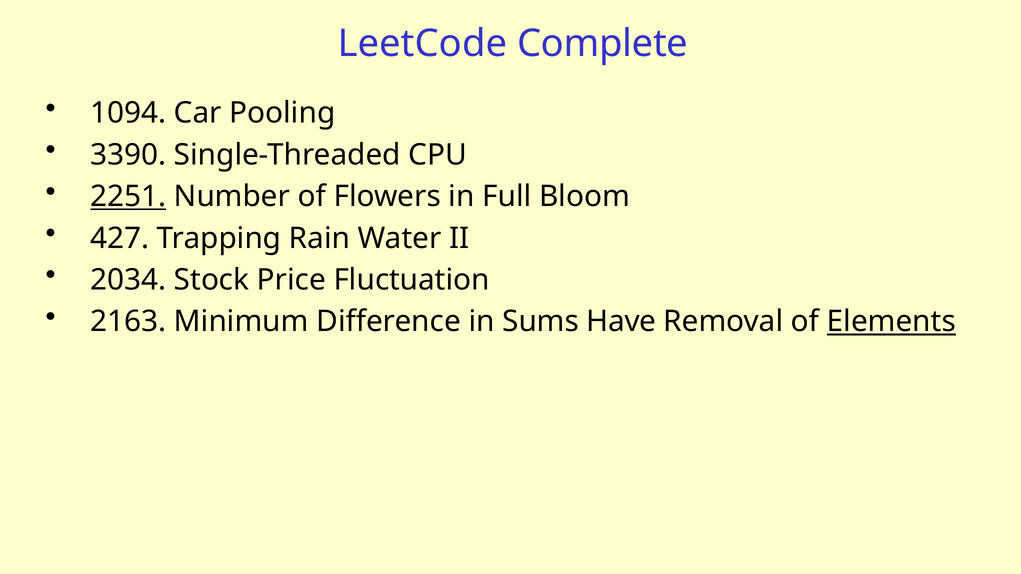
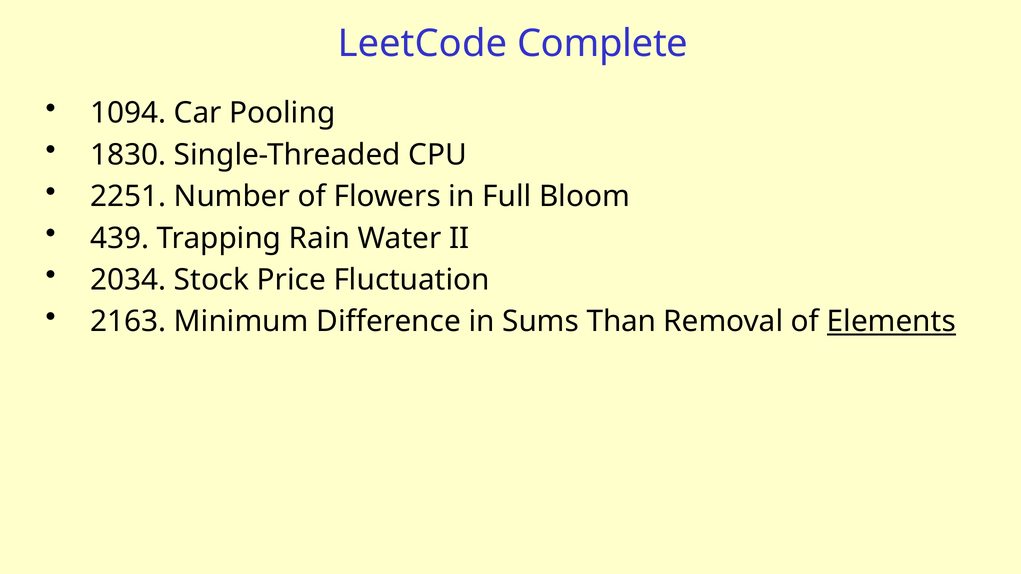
3390: 3390 -> 1830 (128, 155)
2251 underline: present -> none (128, 197)
427: 427 -> 439 (120, 238)
Have: Have -> Than (621, 322)
